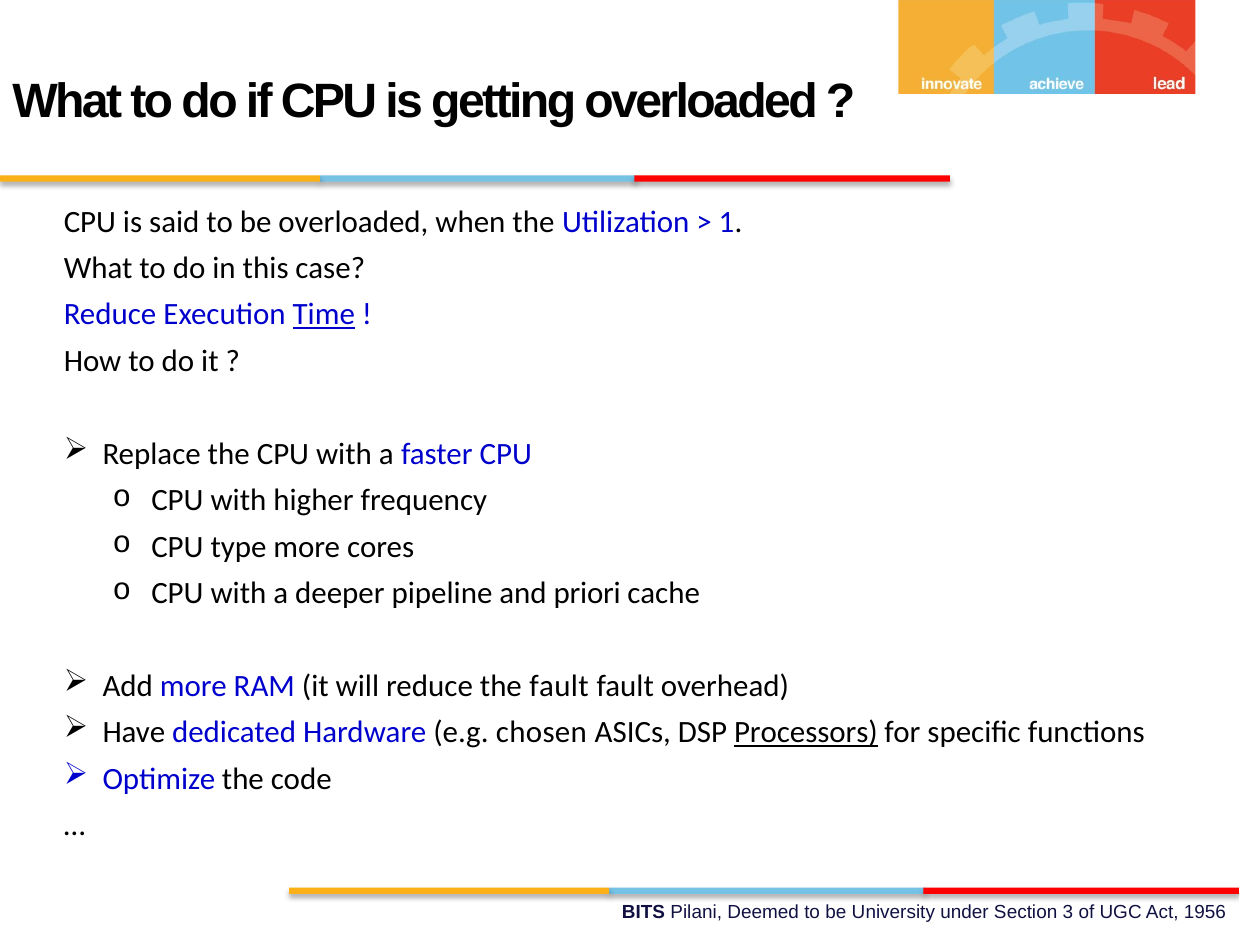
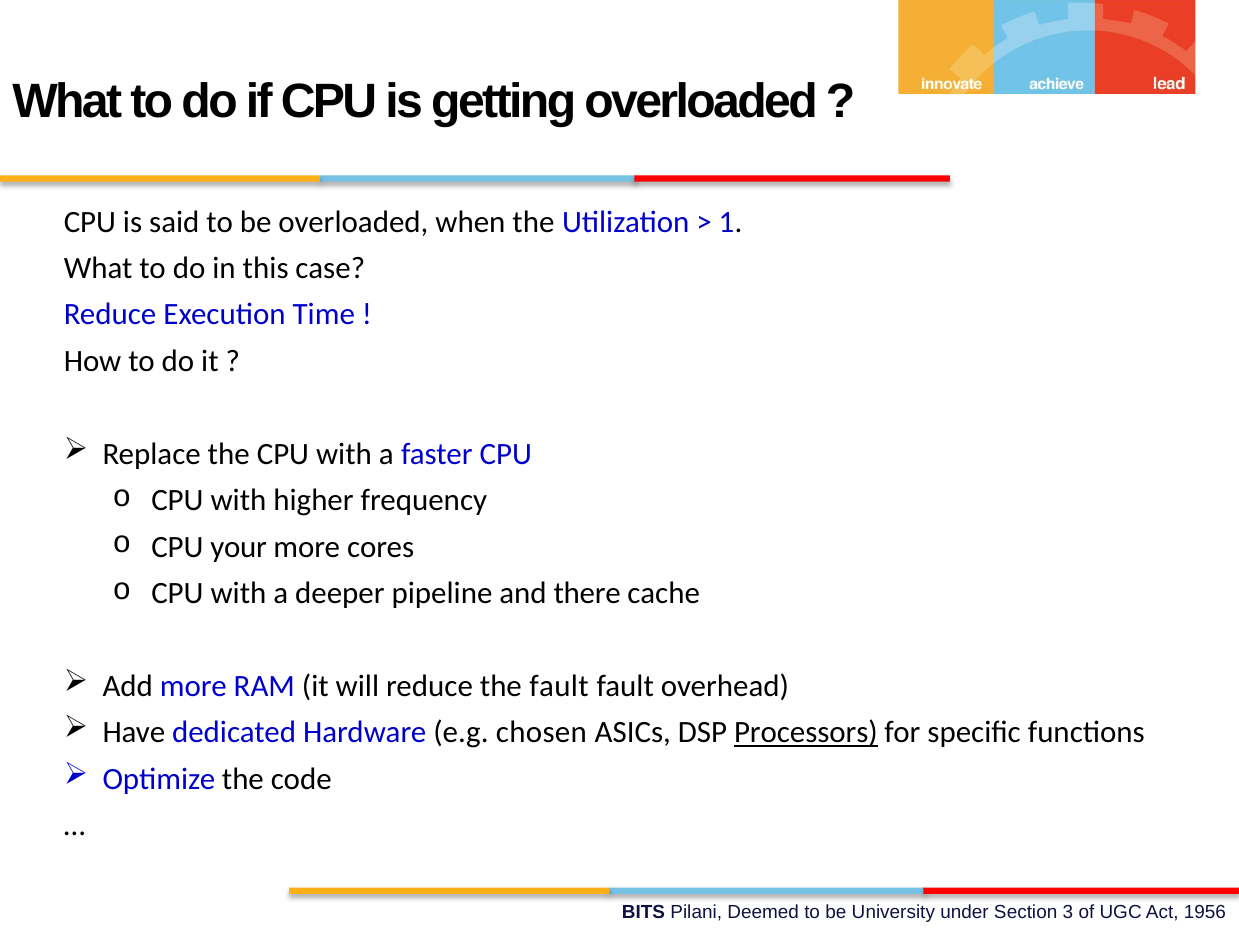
Time underline: present -> none (324, 315)
type: type -> your (239, 547)
priori: priori -> there (587, 593)
